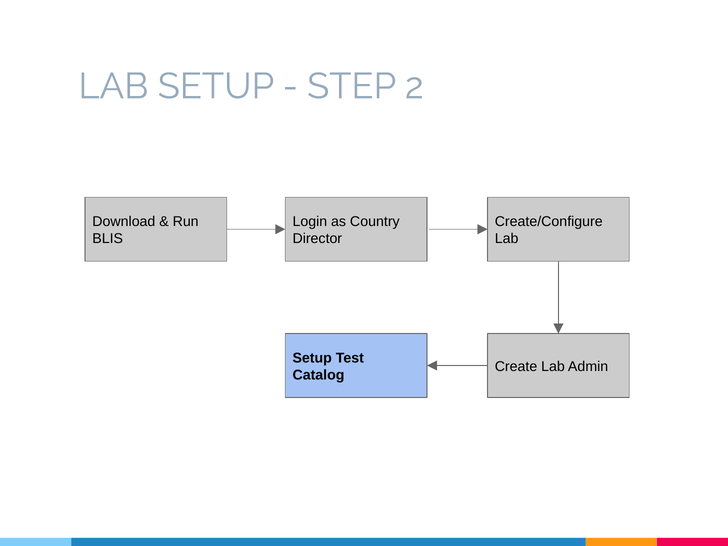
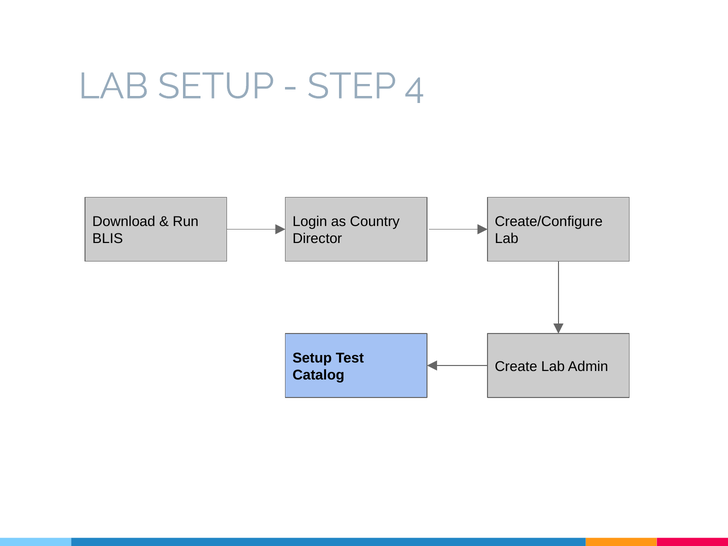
2: 2 -> 4 (414, 86)
